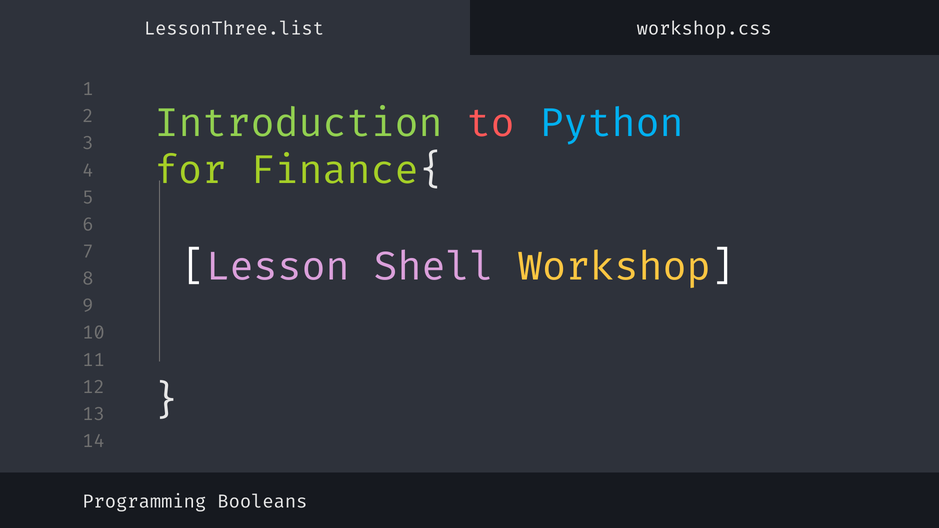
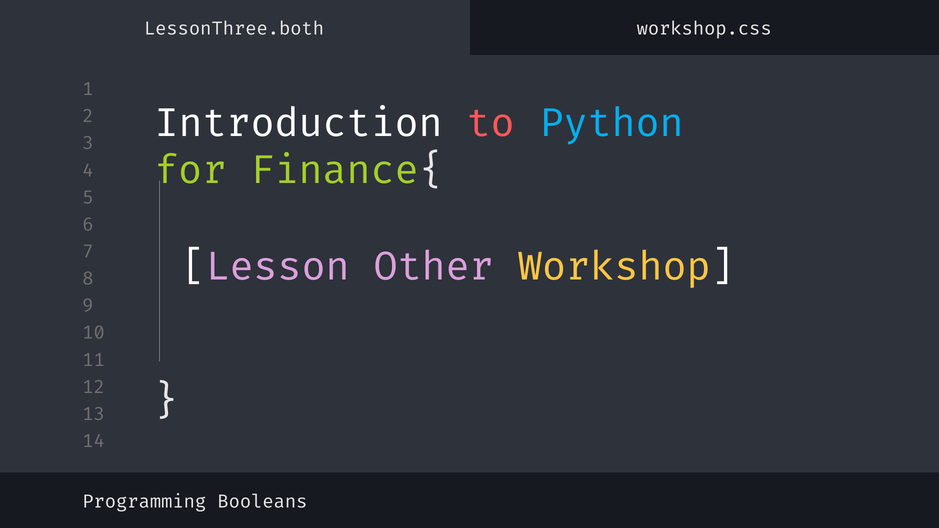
LessonThree.list: LessonThree.list -> LessonThree.both (234, 29)
Introduction colour: light green -> white (299, 123)
Shell: Shell -> Other (434, 267)
